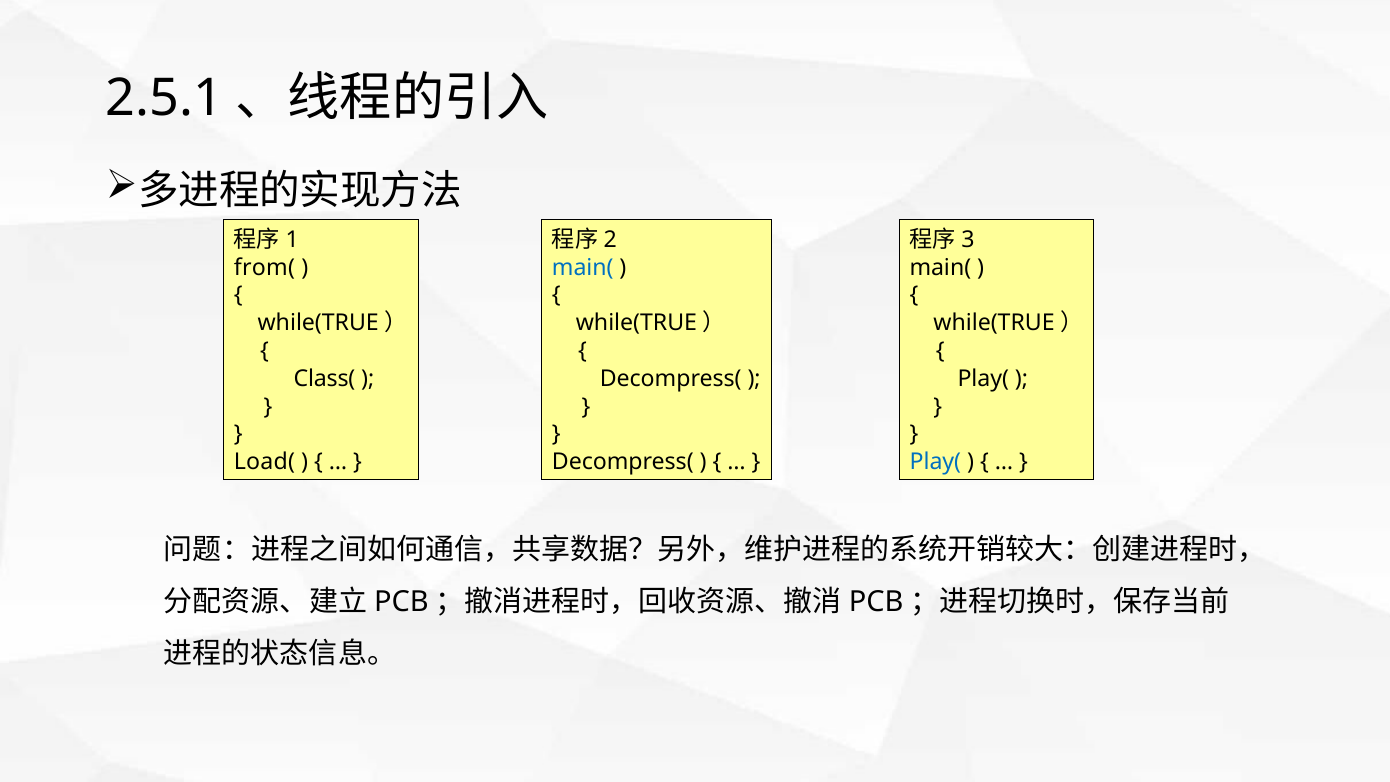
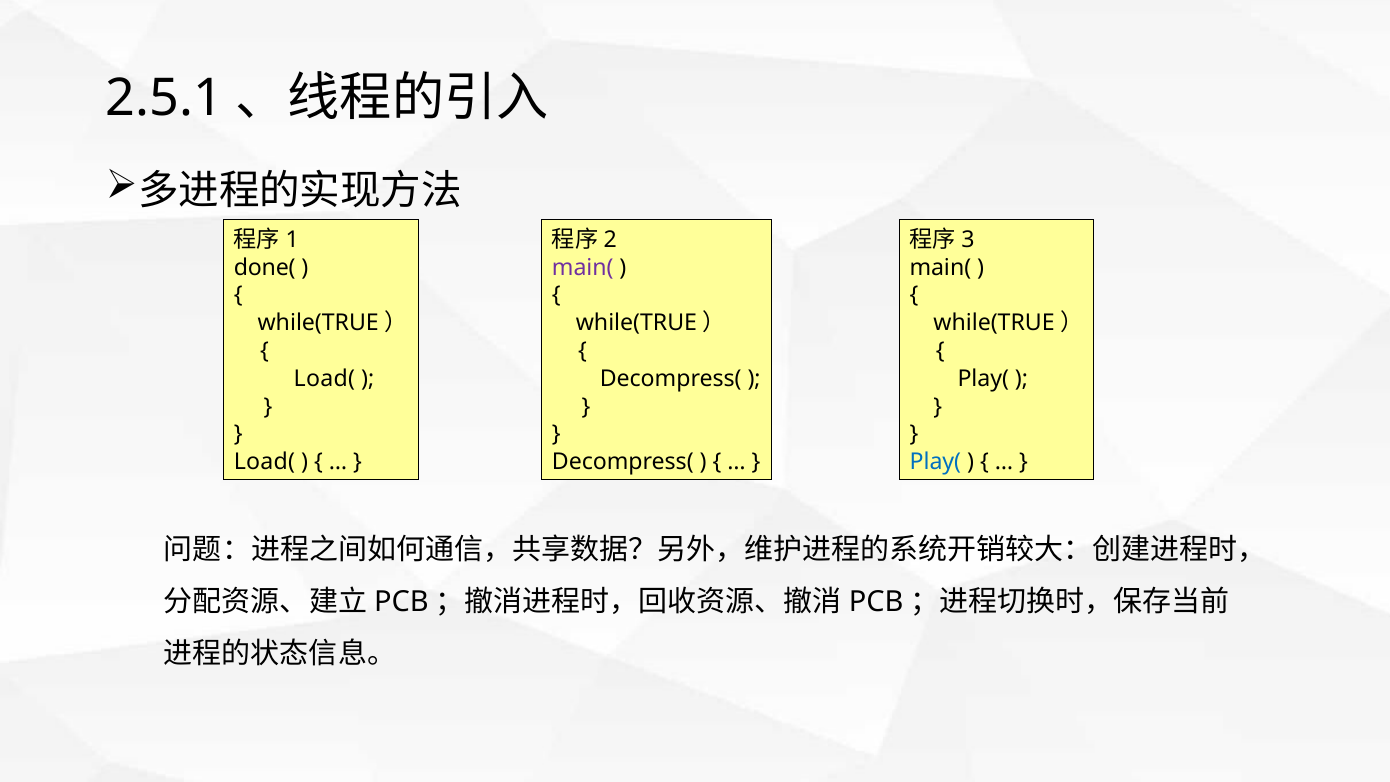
from(: from( -> done( (265, 268)
main( colour: blue -> purple (583, 268)
Class(: Class( -> Load( (324, 379)
